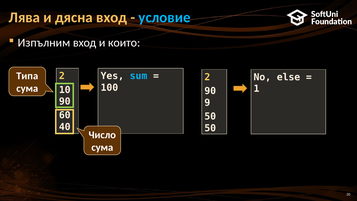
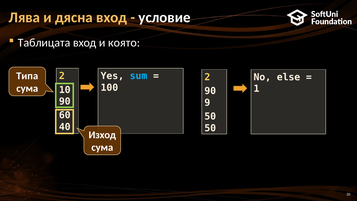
условие colour: light blue -> white (165, 17)
Изпълним: Изпълним -> Таблицата (44, 43)
които: които -> която (124, 43)
Число: Число -> Изход (102, 135)
